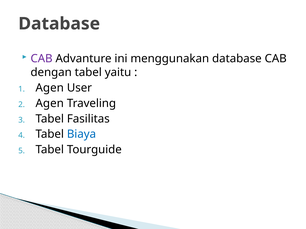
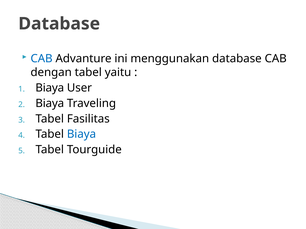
CAB colour: purple -> blue (42, 59)
Agen: Agen -> Biaya (50, 88)
Agen: Agen -> Biaya (50, 104)
